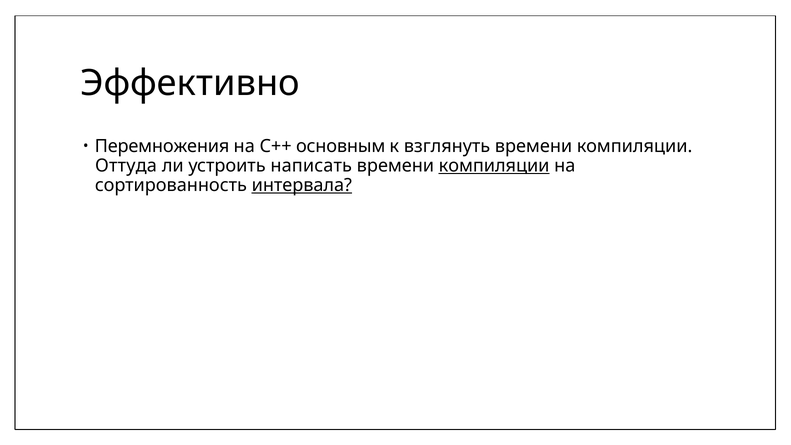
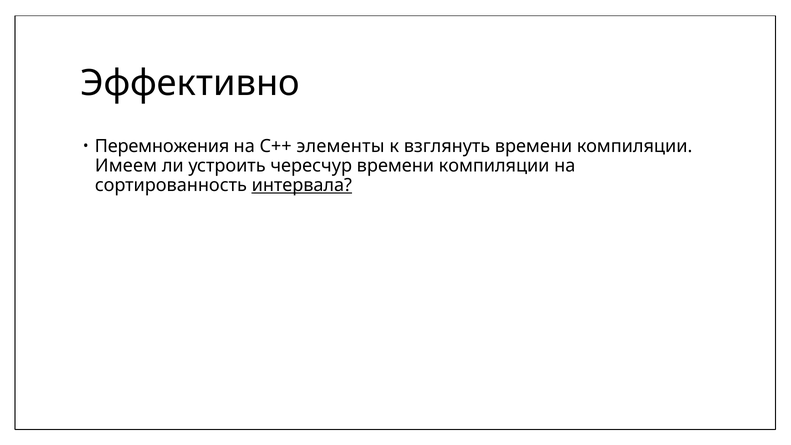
основным: основным -> элементы (341, 146)
Оттуда: Оттуда -> Имеем (126, 166)
написать: написать -> чересчур (311, 166)
компиляции underline: present -> none (494, 166)
